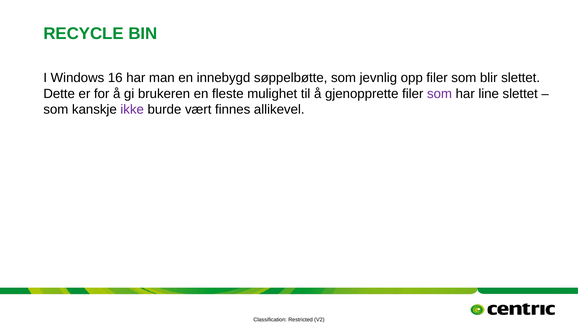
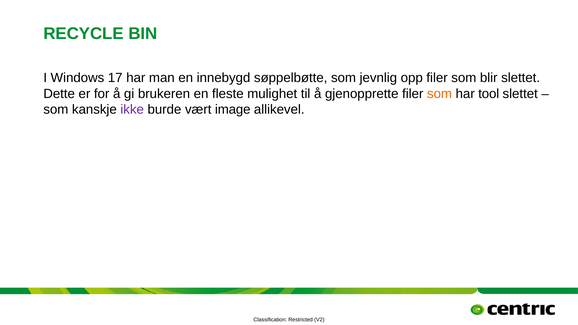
16: 16 -> 17 (115, 78)
som colour: purple -> orange (440, 94)
line: line -> tool (489, 94)
finnes: finnes -> image (233, 110)
